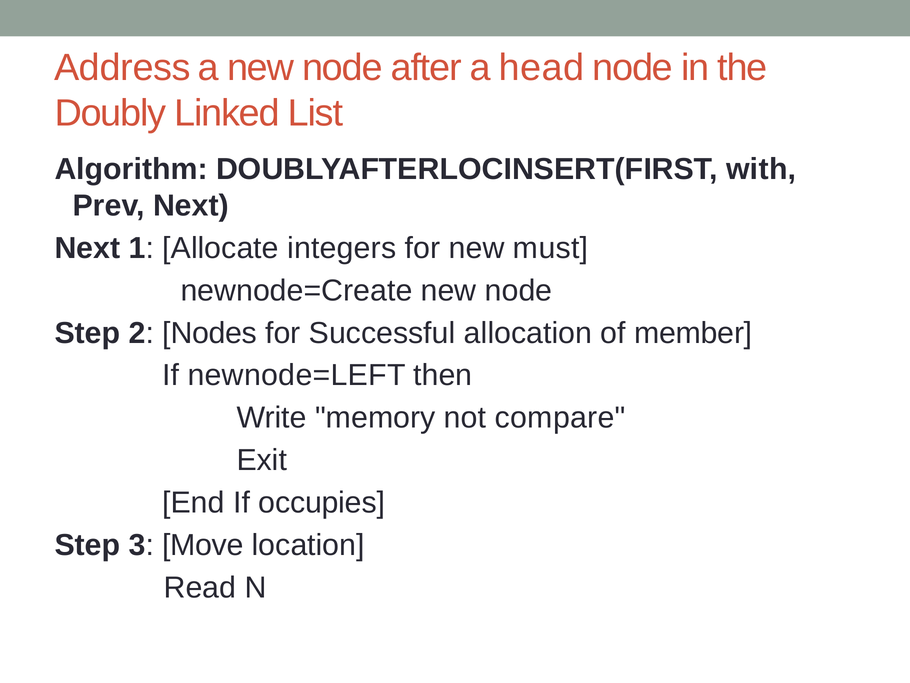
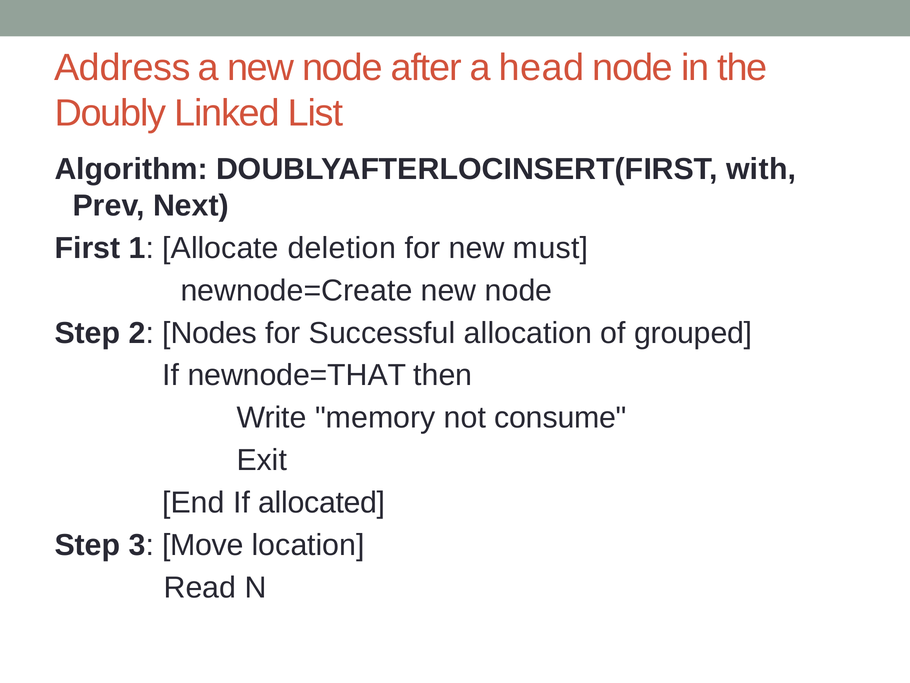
Next: Next -> First (87, 248)
integers: integers -> deletion (342, 248)
member: member -> grouped (693, 333)
newnode=LEFT: newnode=LEFT -> newnode=THAT (297, 375)
compare: compare -> consume (561, 418)
occupies: occupies -> allocated (322, 503)
